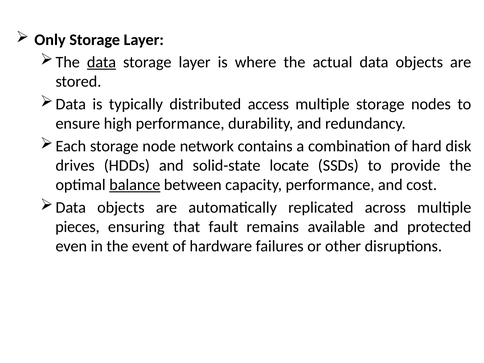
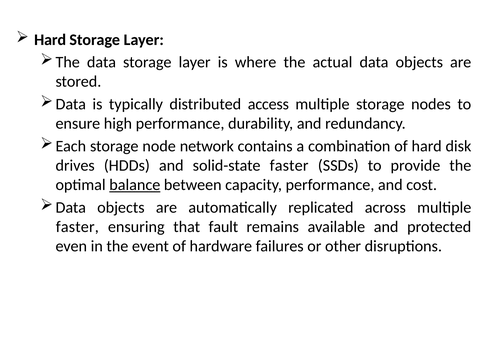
Only: Only -> Hard (50, 40)
data underline: present -> none (102, 62)
solid-state locate: locate -> faster (289, 166)
pieces: pieces -> faster (77, 227)
